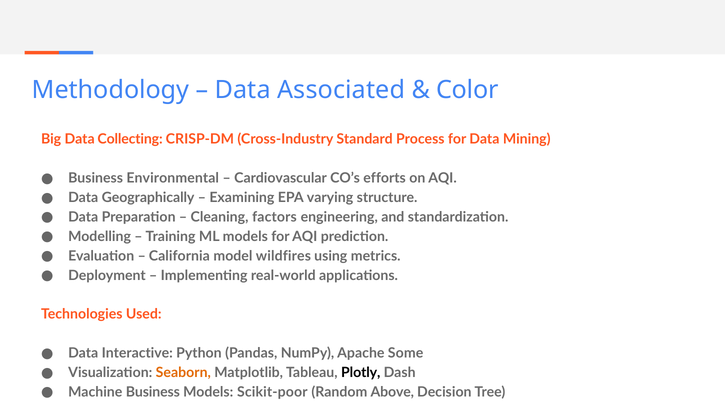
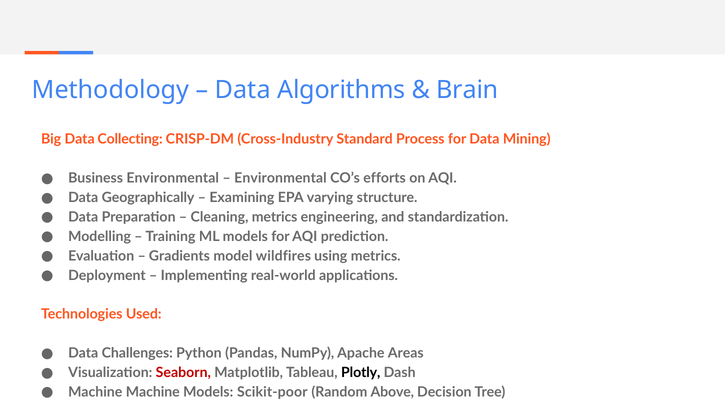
Associated: Associated -> Algorithms (341, 90)
Color: Color -> Brain (467, 90)
Cardiovascular: Cardiovascular -> Environmental (280, 178)
Cleaning factors: factors -> metrics (275, 217)
California: California -> Gradients (179, 256)
Interactive: Interactive -> Challenges (137, 353)
Some: Some -> Areas (406, 353)
Seaborn colour: orange -> red (183, 372)
Machine Business: Business -> Machine (153, 392)
